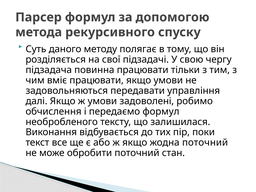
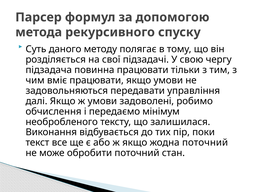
передаємо формул: формул -> мінімум (161, 111)
